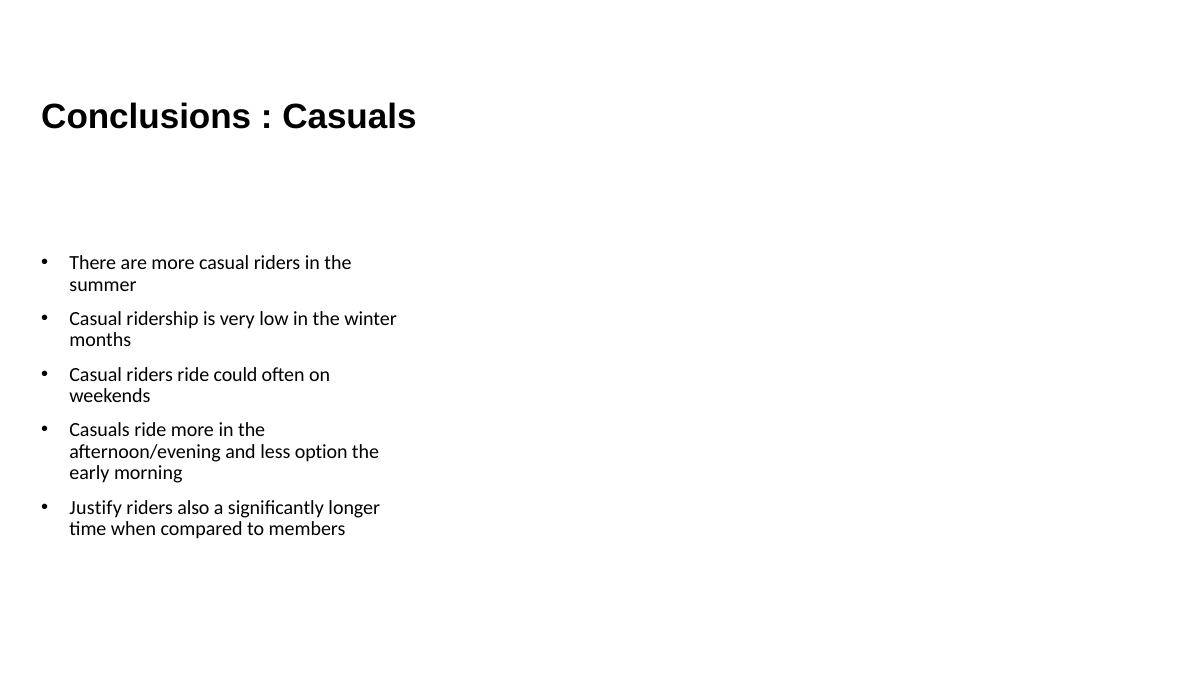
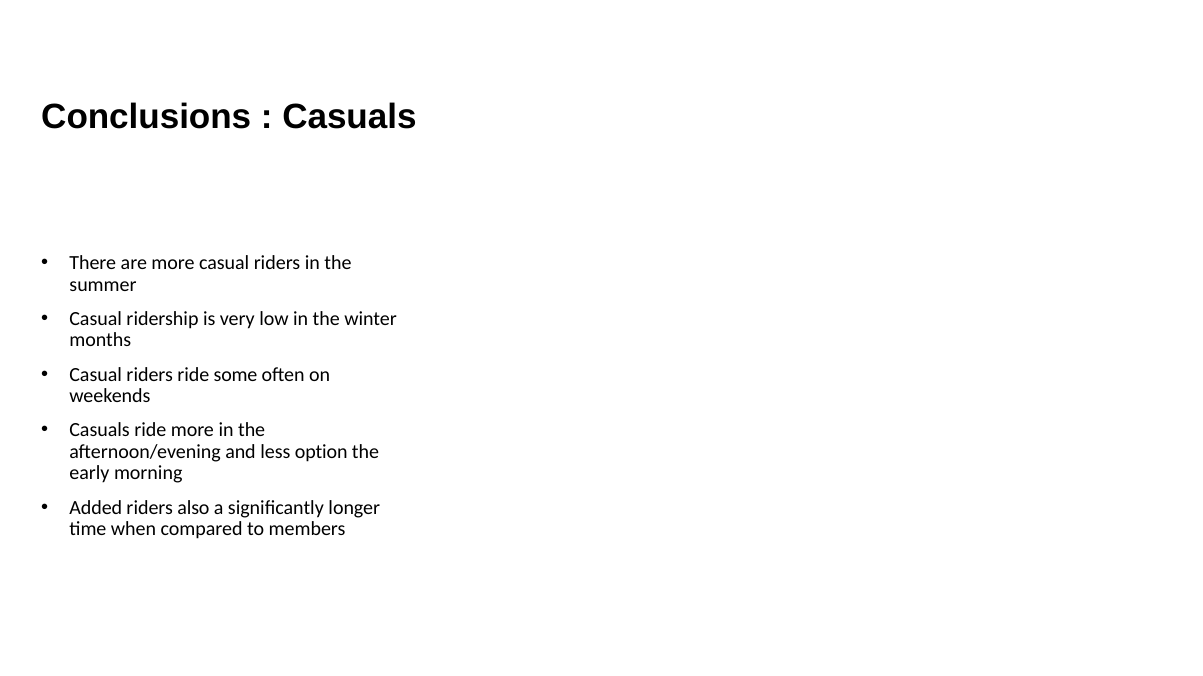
could: could -> some (236, 375)
Justify: Justify -> Added (96, 508)
